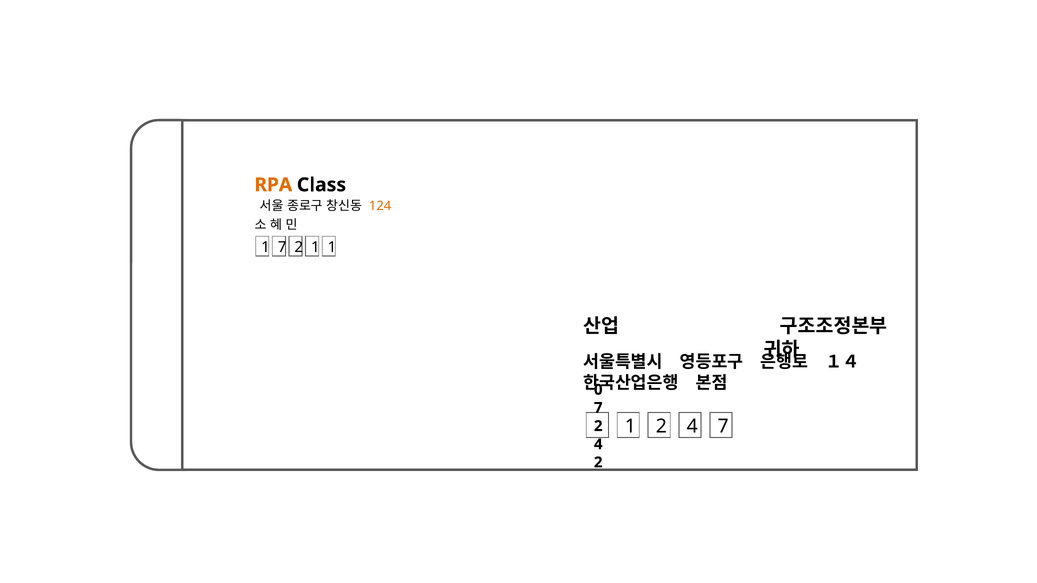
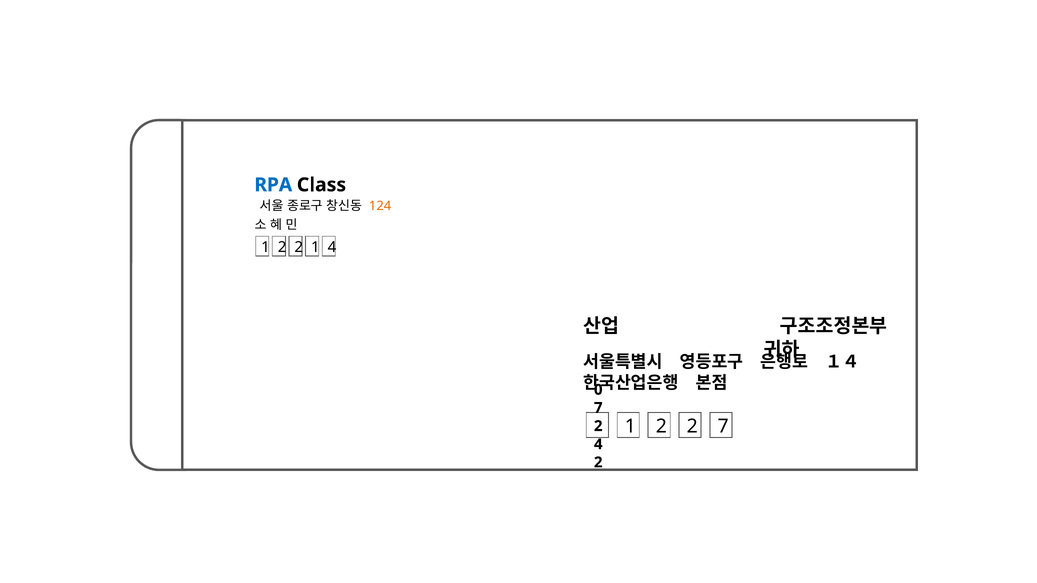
RPA colour: orange -> blue (273, 185)
7: 7 -> 2 (282, 247)
1 1: 1 -> 4 (332, 247)
4: 4 -> 2 (692, 427)
